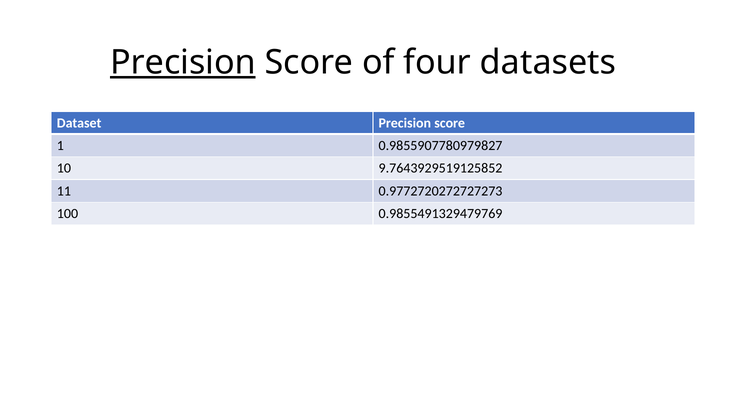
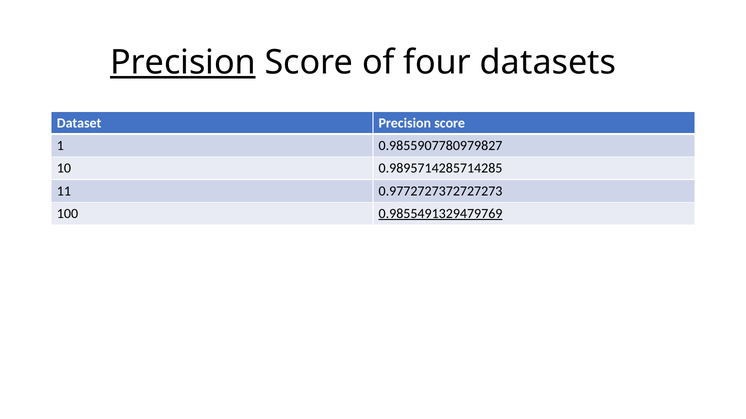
9.7643929519125852: 9.7643929519125852 -> 0.9895714285714285 (441, 169)
0.9772720272727273: 0.9772720272727273 -> 0.9772727372727273 (441, 191)
0.9855491329479769 underline: none -> present (441, 214)
